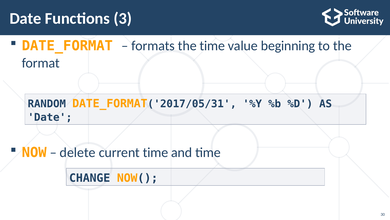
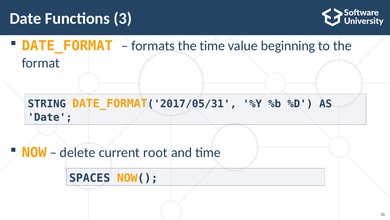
RANDOM: RANDOM -> STRING (47, 104)
current time: time -> root (155, 152)
CHANGE: CHANGE -> SPACES (90, 178)
